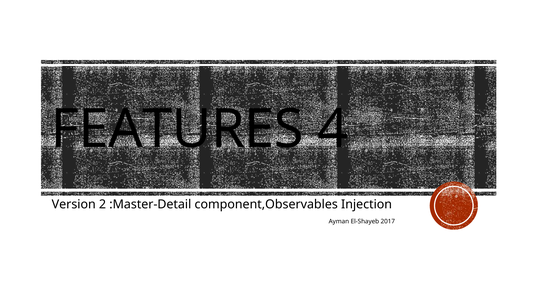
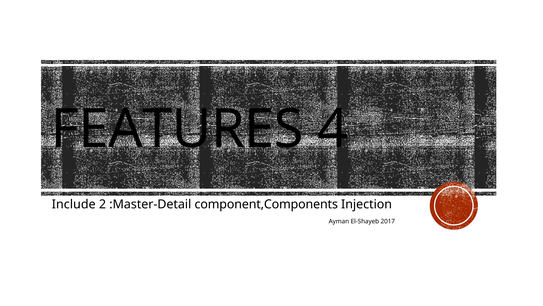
Version: Version -> Include (74, 204)
component,Observables: component,Observables -> component,Components (266, 204)
